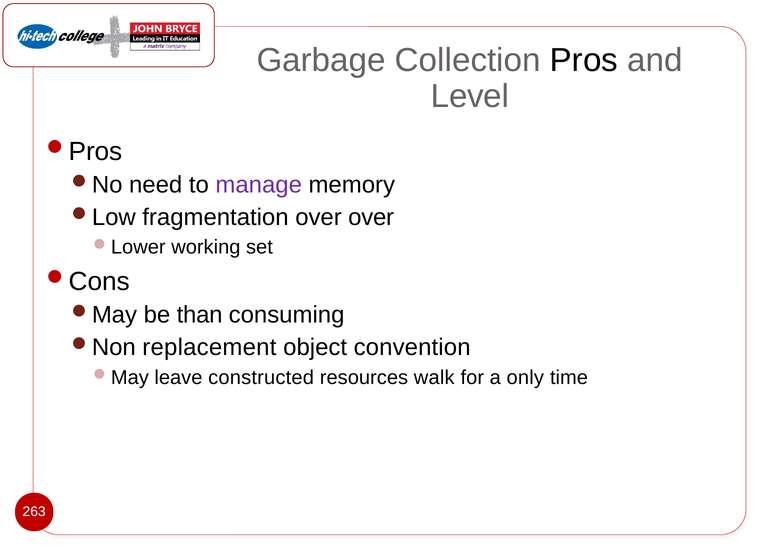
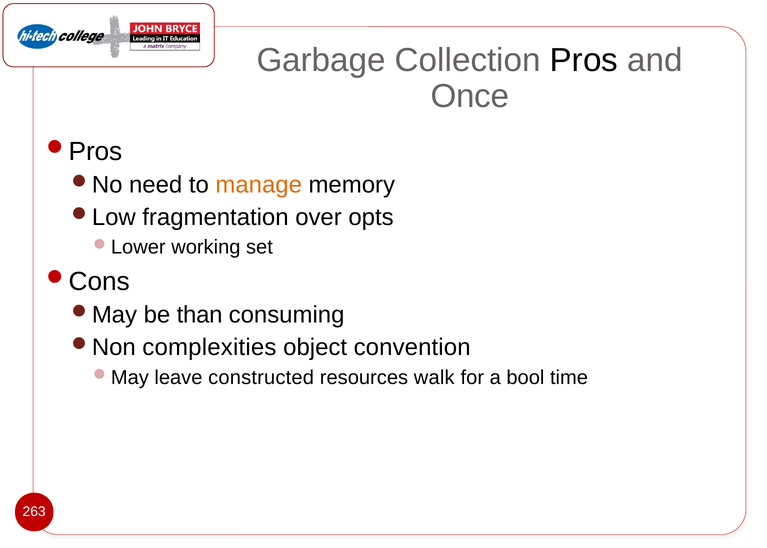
Level: Level -> Once (470, 96)
manage colour: purple -> orange (259, 185)
over over: over -> opts (371, 217)
replacement: replacement -> complexities (209, 347)
only: only -> bool (525, 377)
